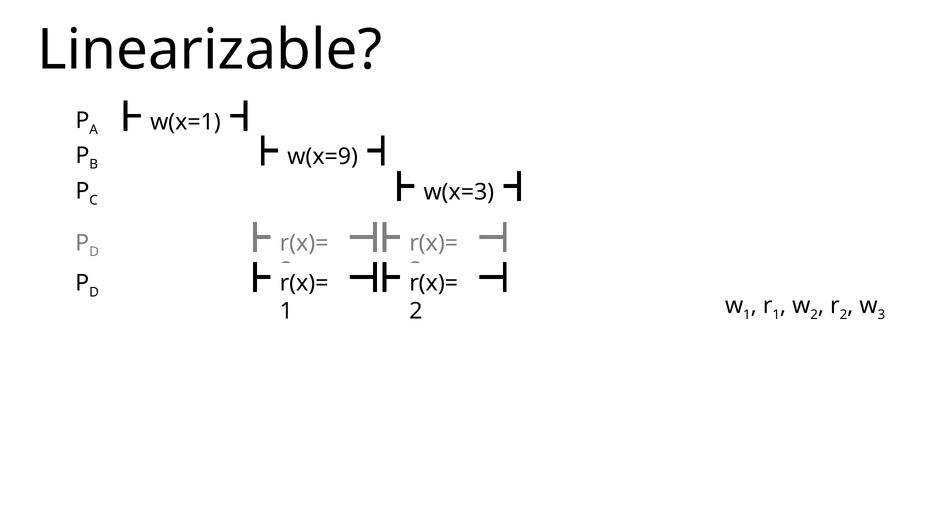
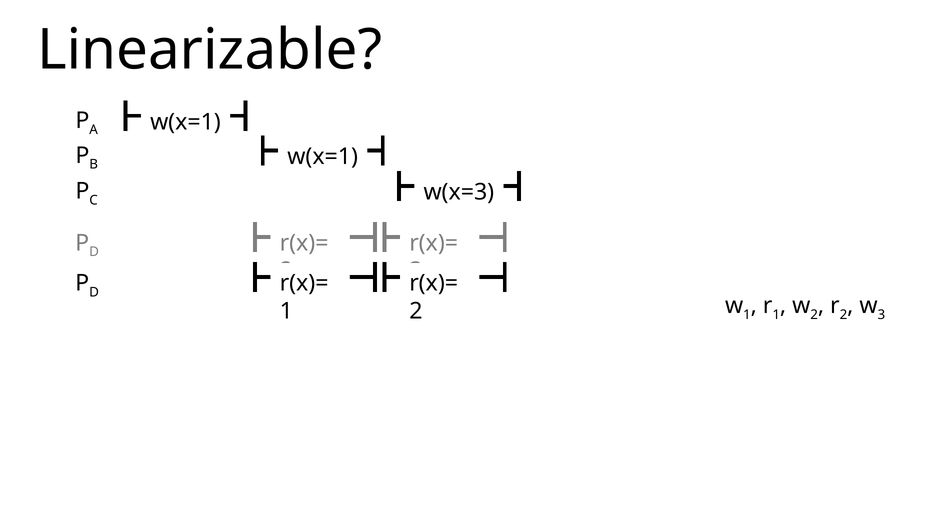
w(x=9: w(x=9 -> w(x=1 (323, 156)
